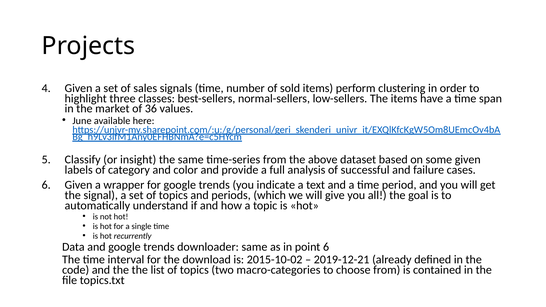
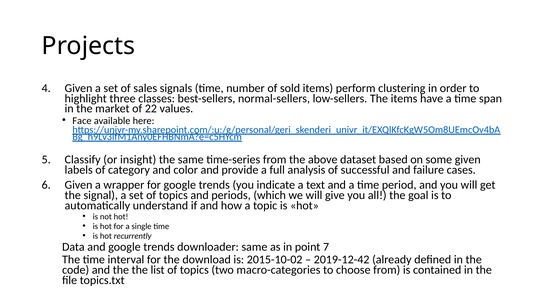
36: 36 -> 22 (151, 109)
June: June -> Face (82, 121)
point 6: 6 -> 7 (326, 247)
2019-12-21: 2019-12-21 -> 2019-12-42 (342, 260)
